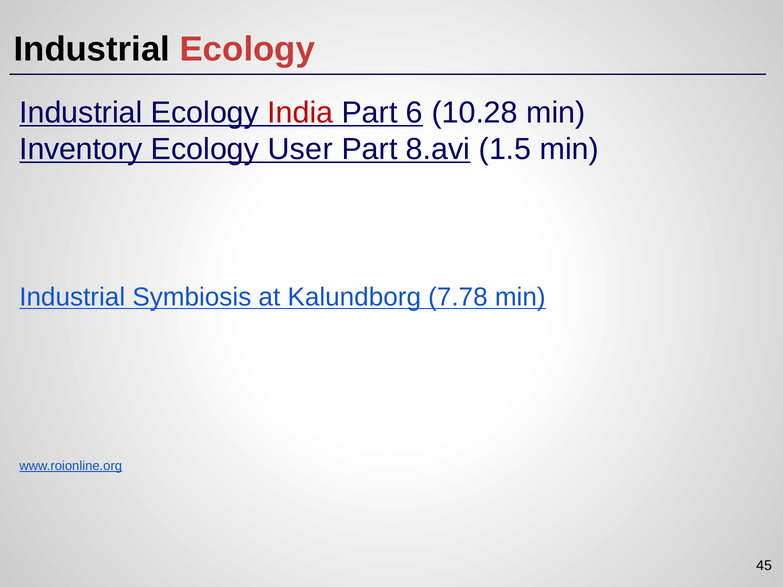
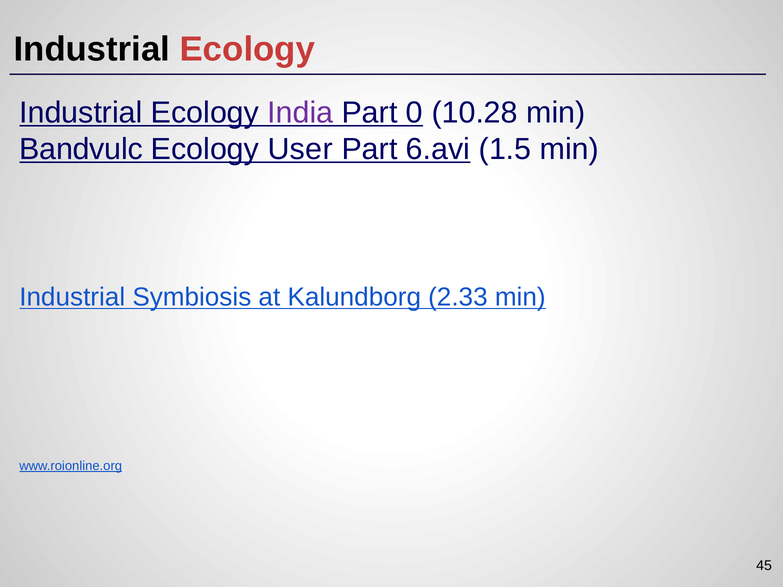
India colour: red -> purple (300, 113)
6: 6 -> 0 (414, 113)
Inventory: Inventory -> Bandvulc (81, 149)
8.avi: 8.avi -> 6.avi (438, 149)
7.78: 7.78 -> 2.33 (458, 297)
